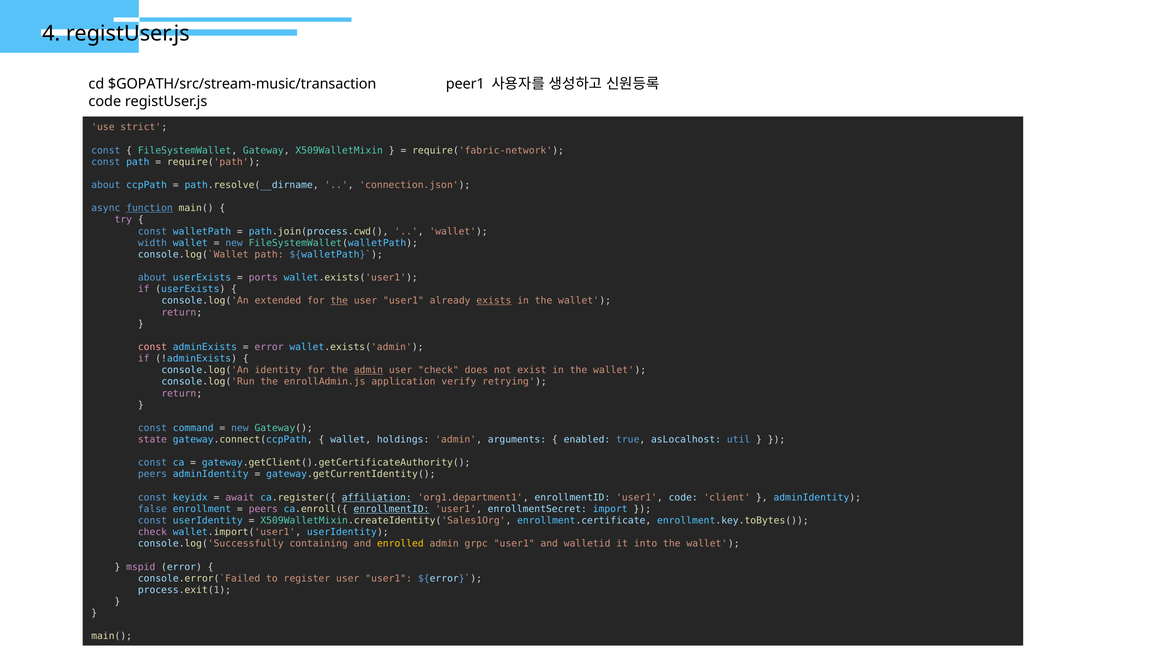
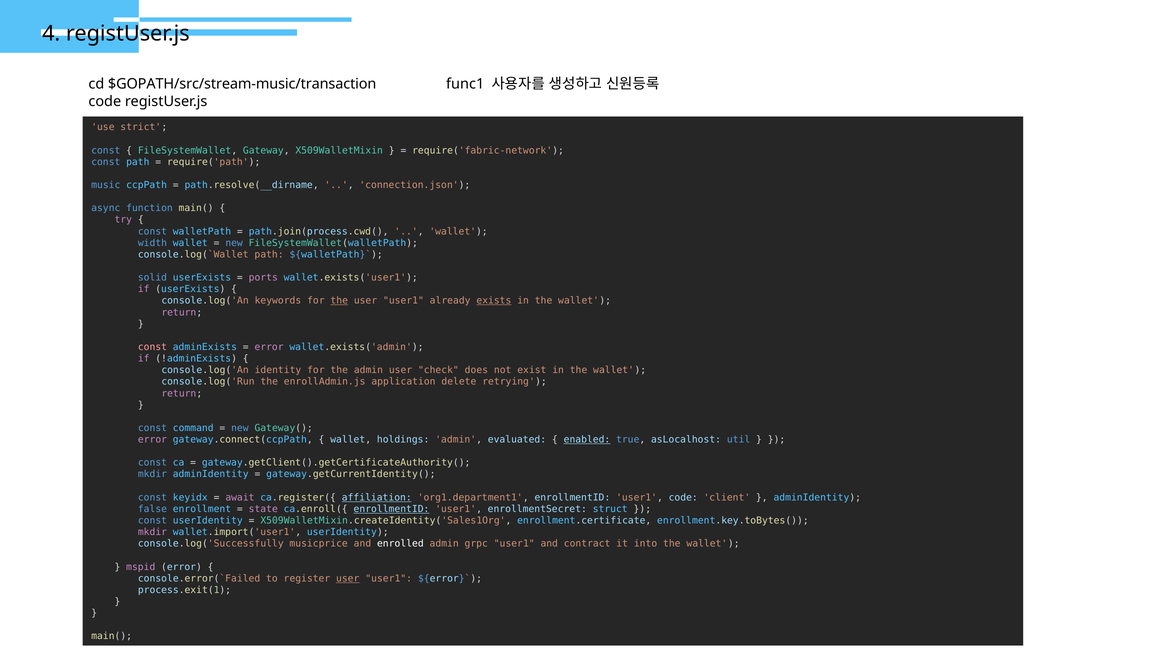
peer1: peer1 -> func1 (465, 84)
about: about -> music (106, 185)
function underline: present -> none (149, 208)
about: about -> solid (152, 278)
extended: extended -> keywords (278, 301)
admin underline: present -> none (368, 370)
verify: verify -> delete (459, 382)
state: state -> error (152, 440)
arguments: arguments -> evaluated (517, 440)
enabled underline: none -> present (587, 440)
peers: peers -> mkdir (152, 474)
peers: peers -> state (263, 509)
import: import -> struct (610, 509)
check: check -> mkdir (152, 532)
containing: containing -> musicprice (319, 544)
enrolled colour: yellow -> white (400, 544)
walletid: walletid -> contract (587, 544)
user underline: none -> present (348, 578)
